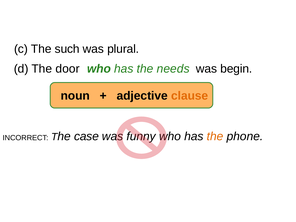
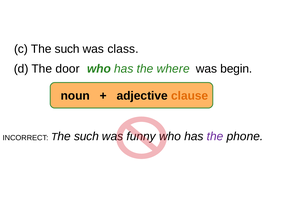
plural: plural -> class (123, 49)
needs: needs -> where (173, 69)
case: case -> such (86, 136)
the colour: orange -> purple (215, 136)
